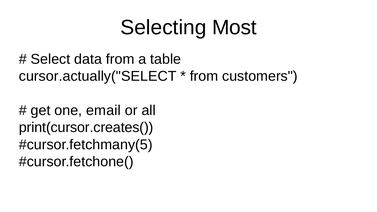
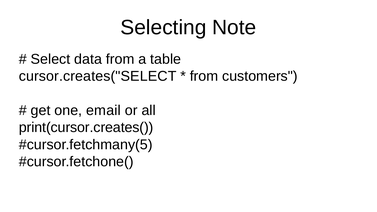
Most: Most -> Note (234, 28)
cursor.actually("SELECT: cursor.actually("SELECT -> cursor.creates("SELECT (98, 76)
